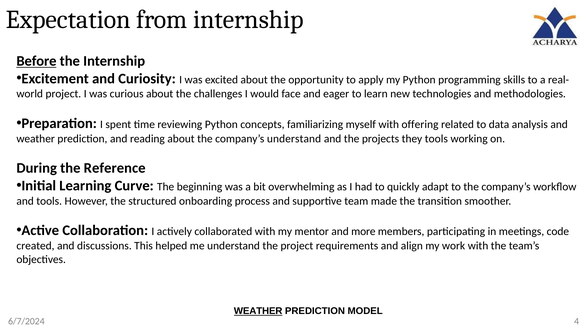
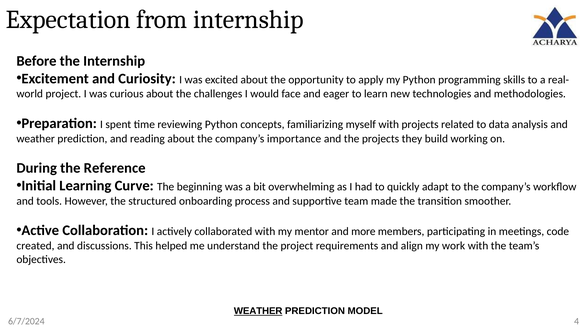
Before underline: present -> none (36, 61)
with offering: offering -> projects (420, 124)
company’s understand: understand -> importance (294, 139)
they tools: tools -> build (436, 139)
